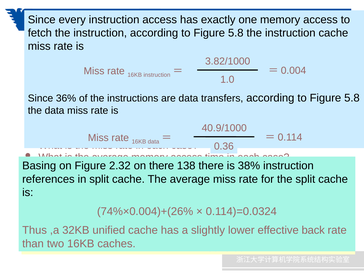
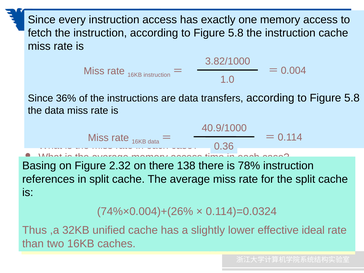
38%: 38% -> 78% (249, 166)
back: back -> ideal (313, 230)
